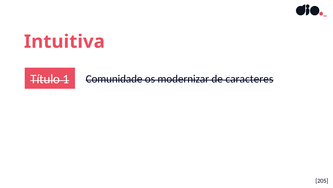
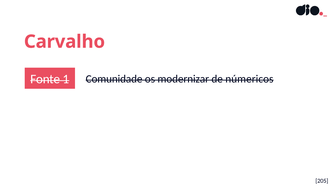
Intuitiva: Intuitiva -> Carvalho (64, 41)
Título: Título -> Fonte (45, 79)
caracteres: caracteres -> númericos (249, 79)
